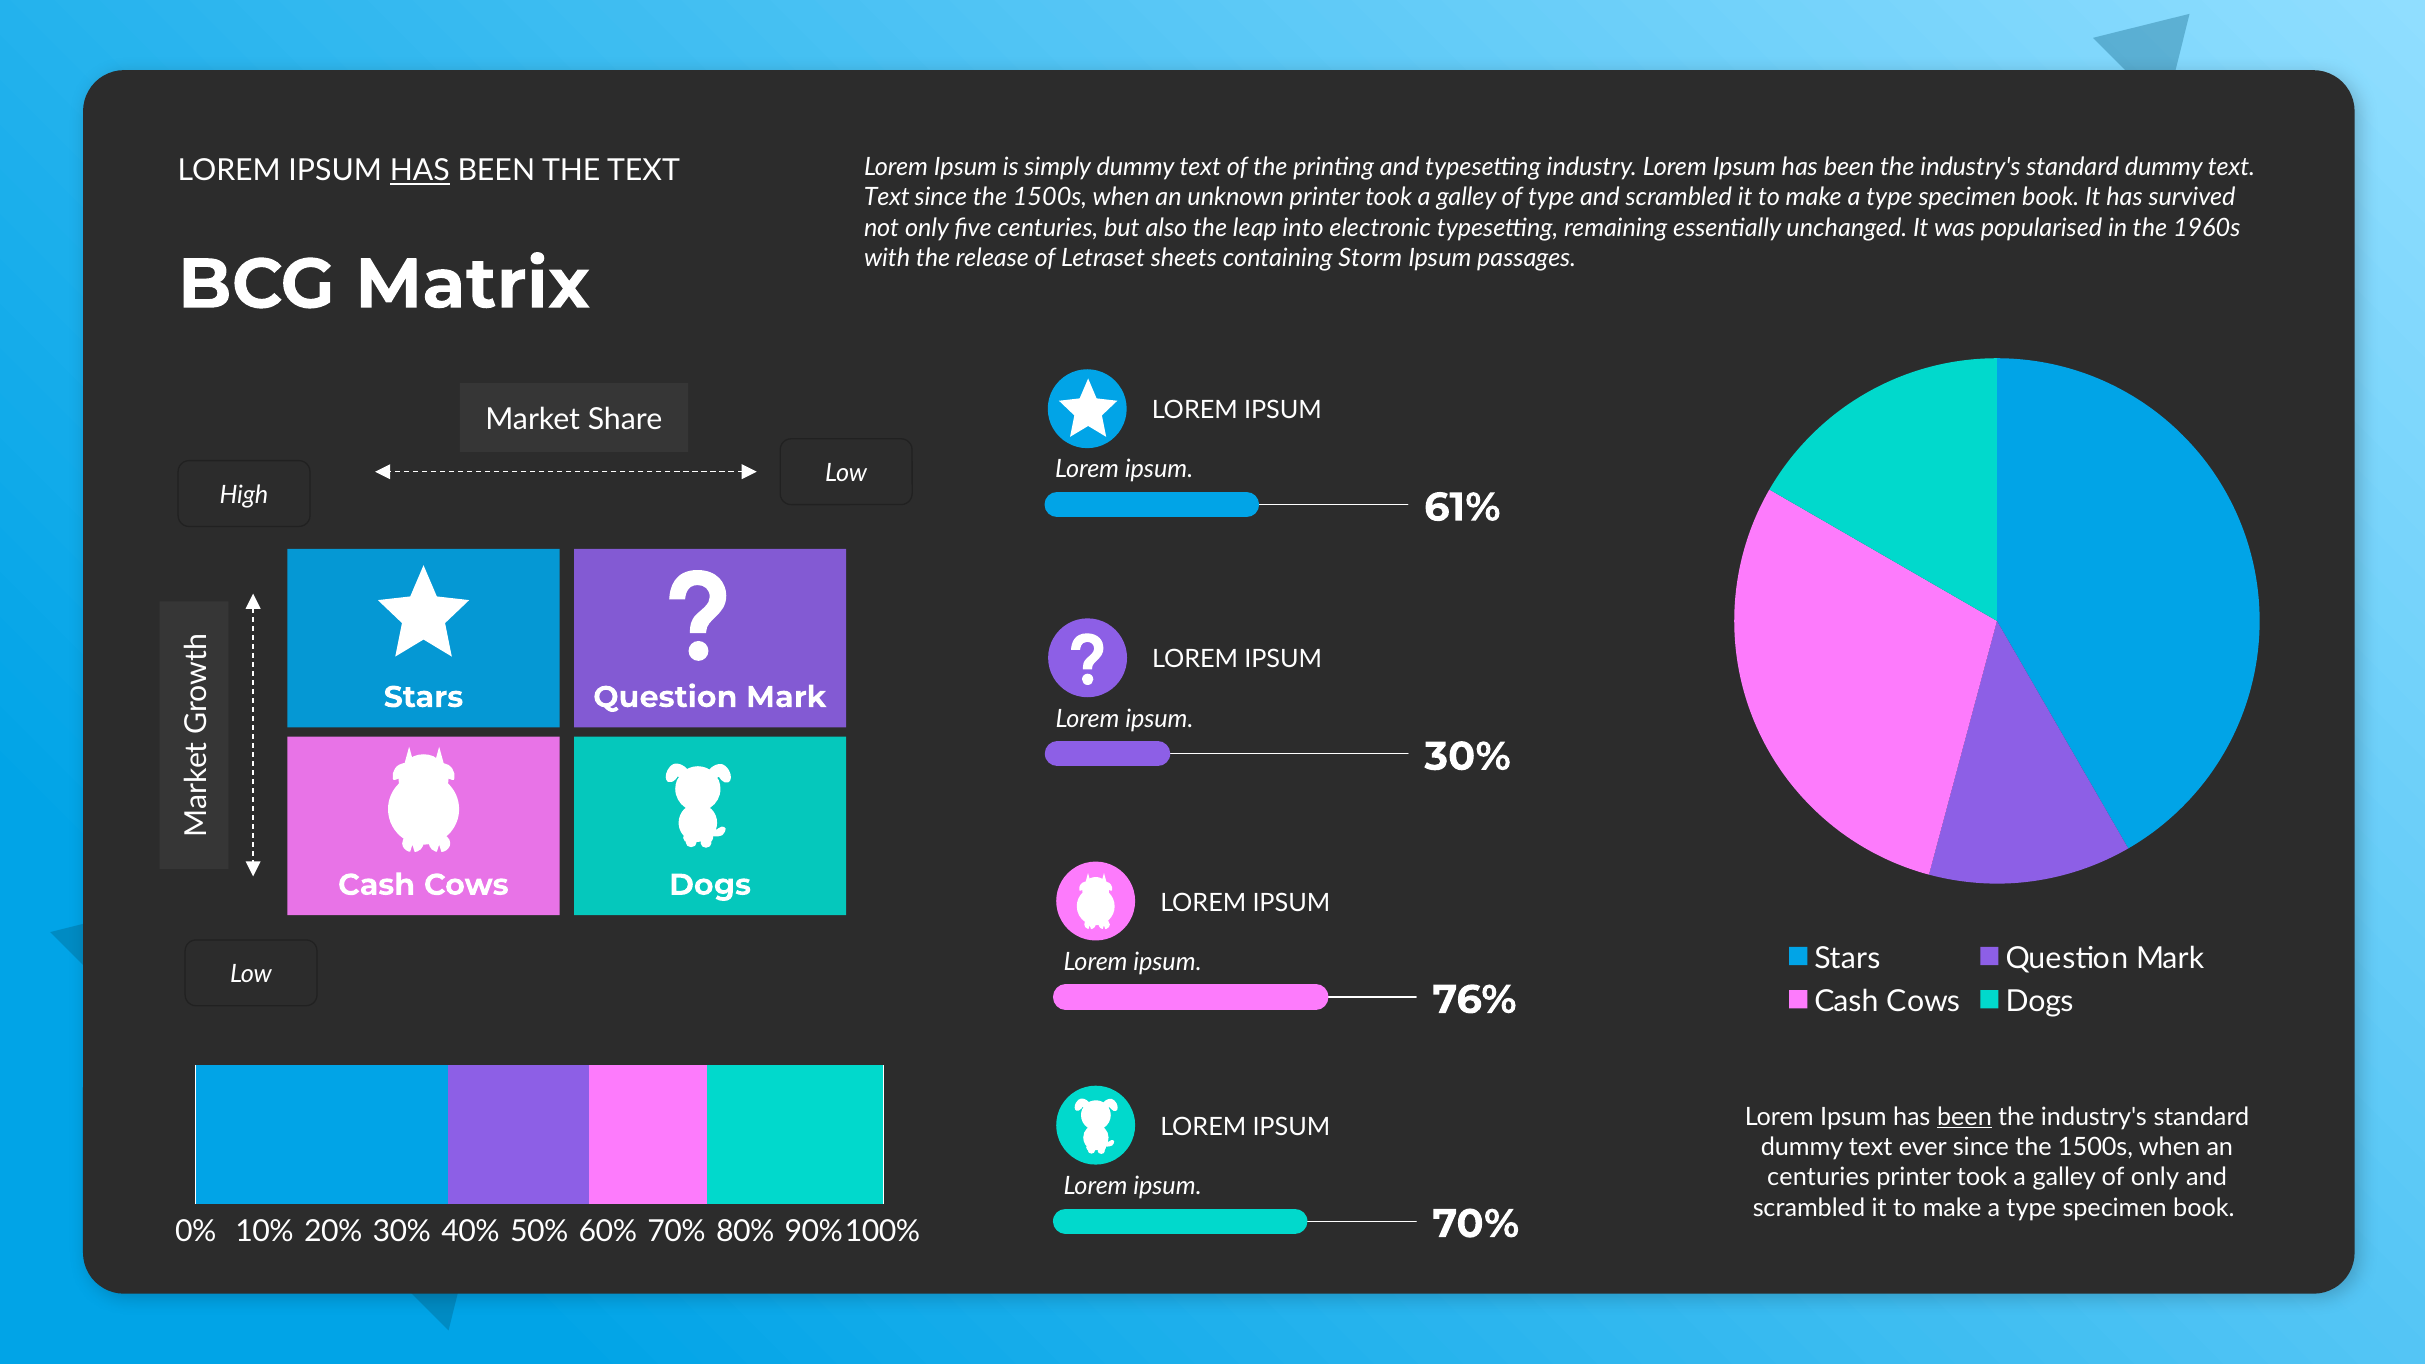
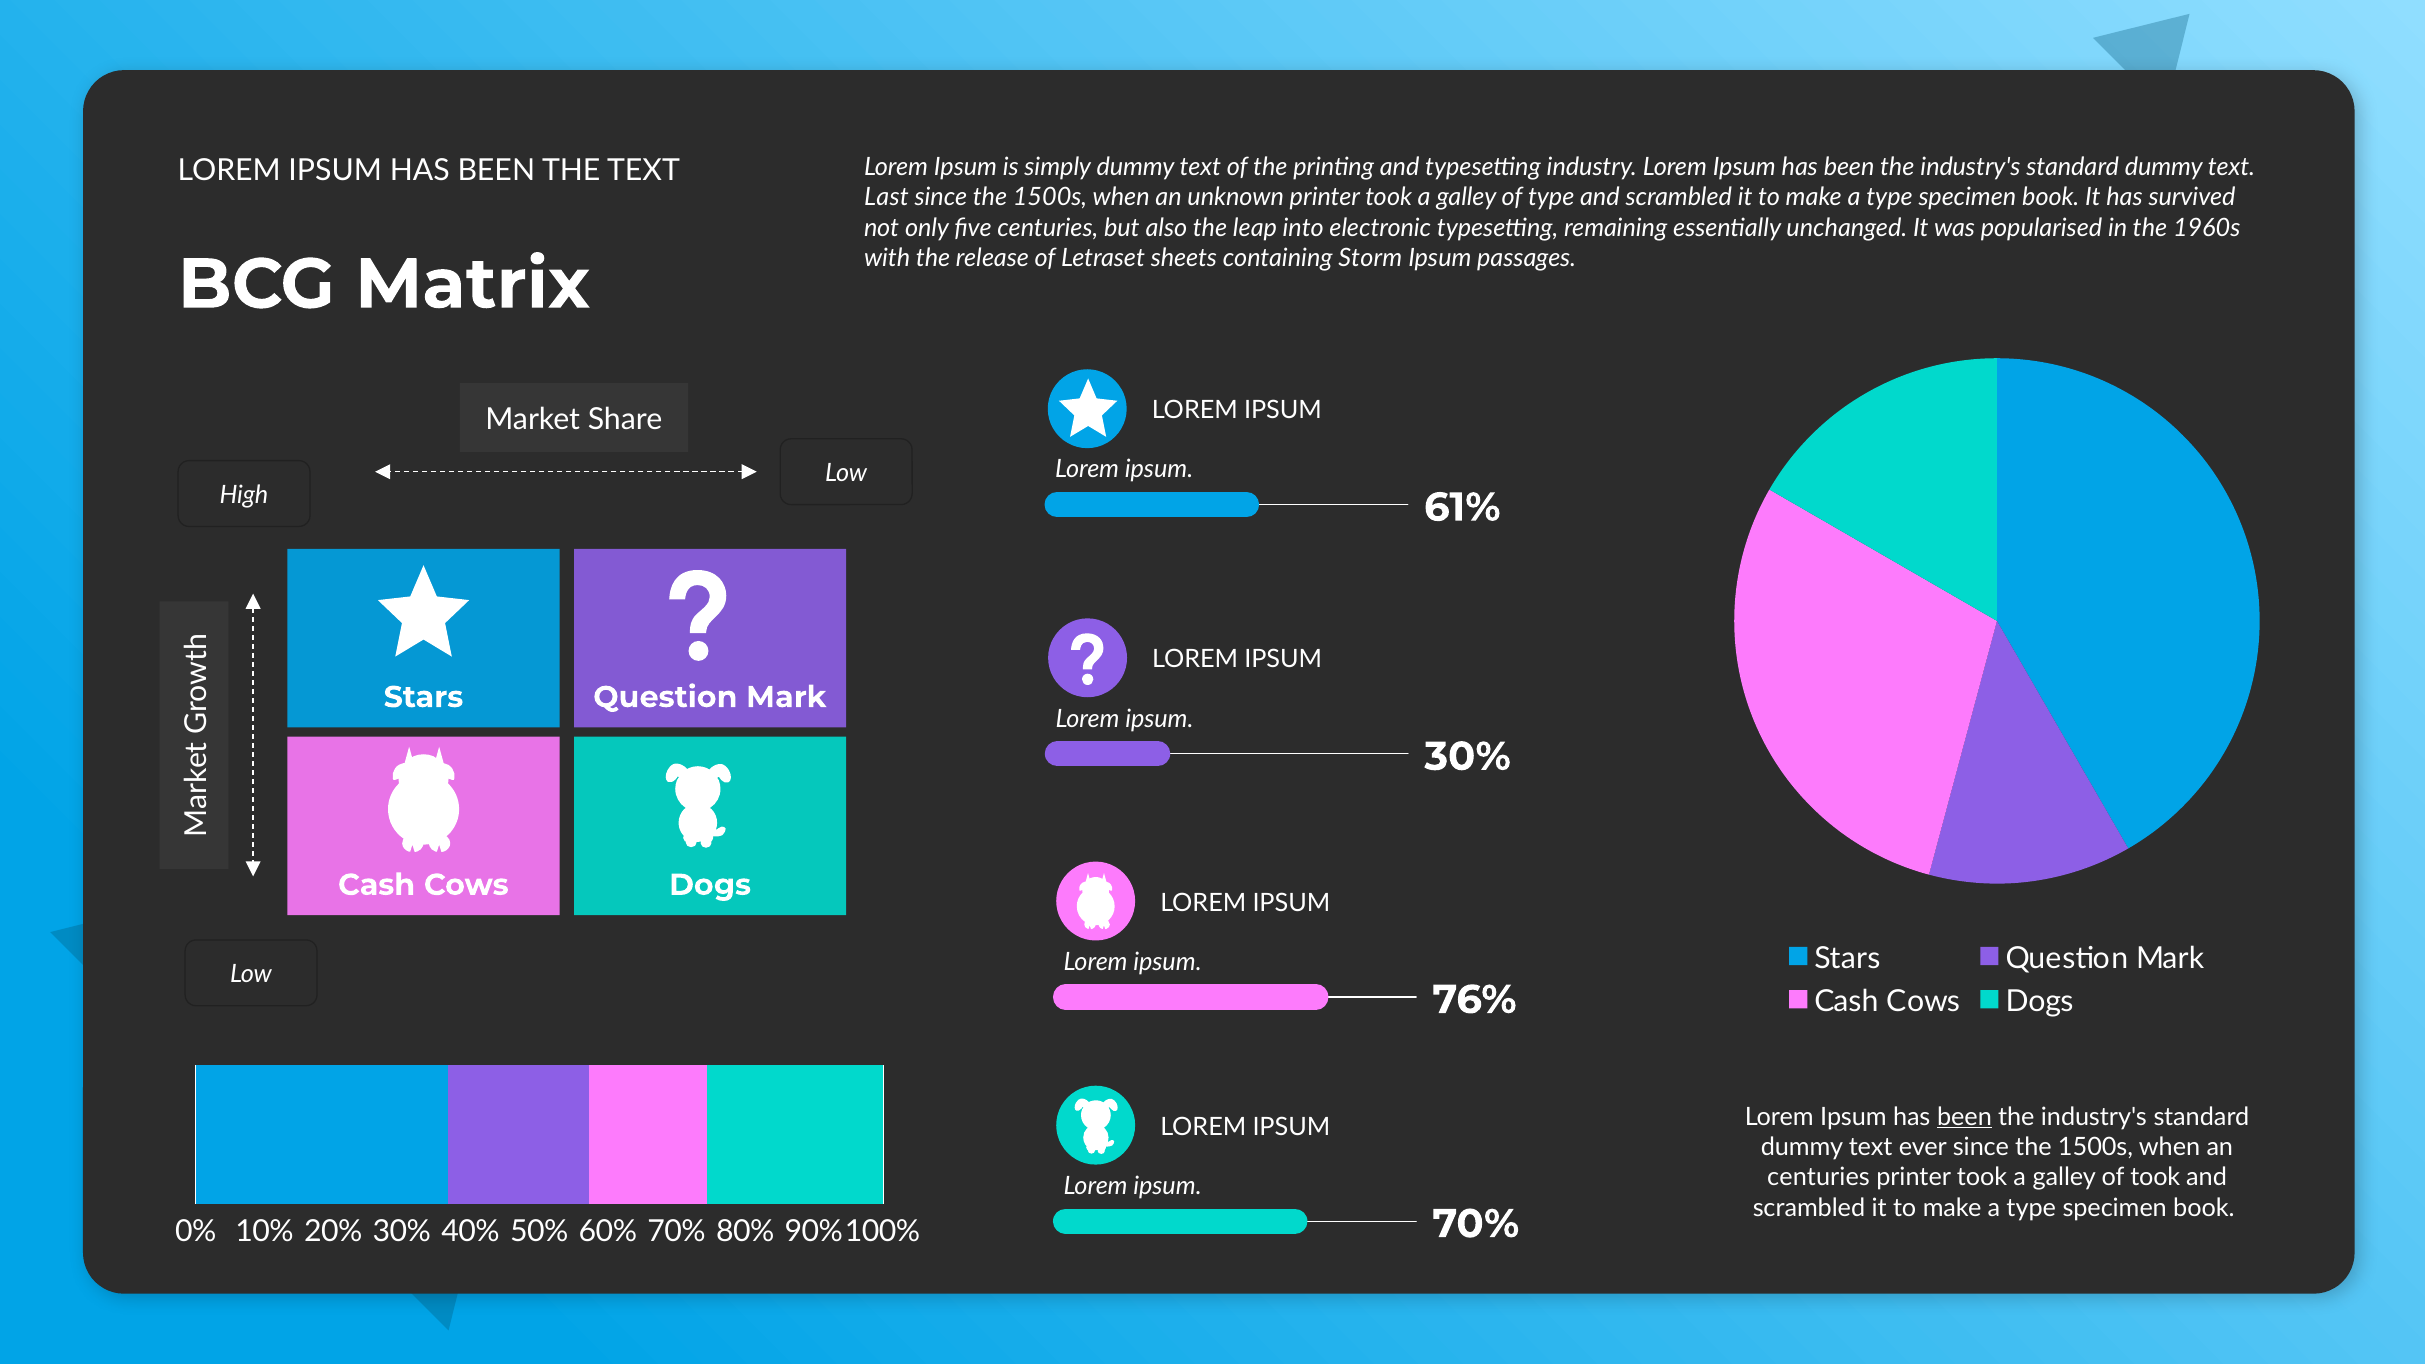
HAS underline: present -> none (420, 171)
Text: Text -> Last (887, 198)
of only: only -> took (2155, 1178)
